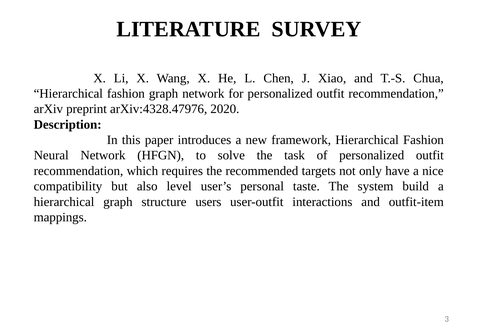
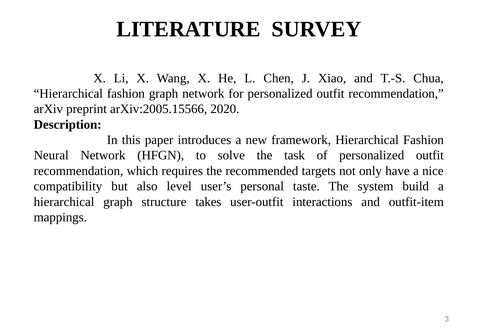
arXiv:4328.47976: arXiv:4328.47976 -> arXiv:2005.15566 (159, 109)
users: users -> takes (208, 202)
